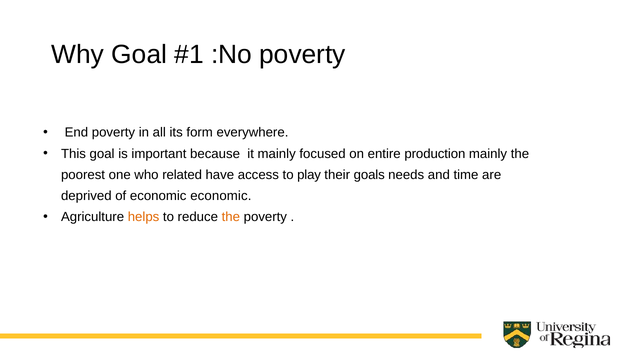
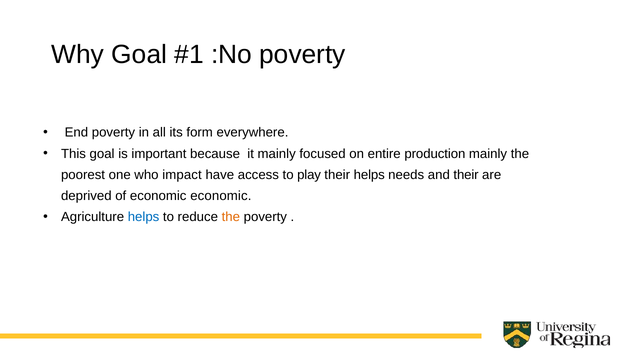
related: related -> impact (182, 175)
their goals: goals -> helps (369, 175)
and time: time -> their (466, 175)
helps colour: orange -> blue (144, 217)
